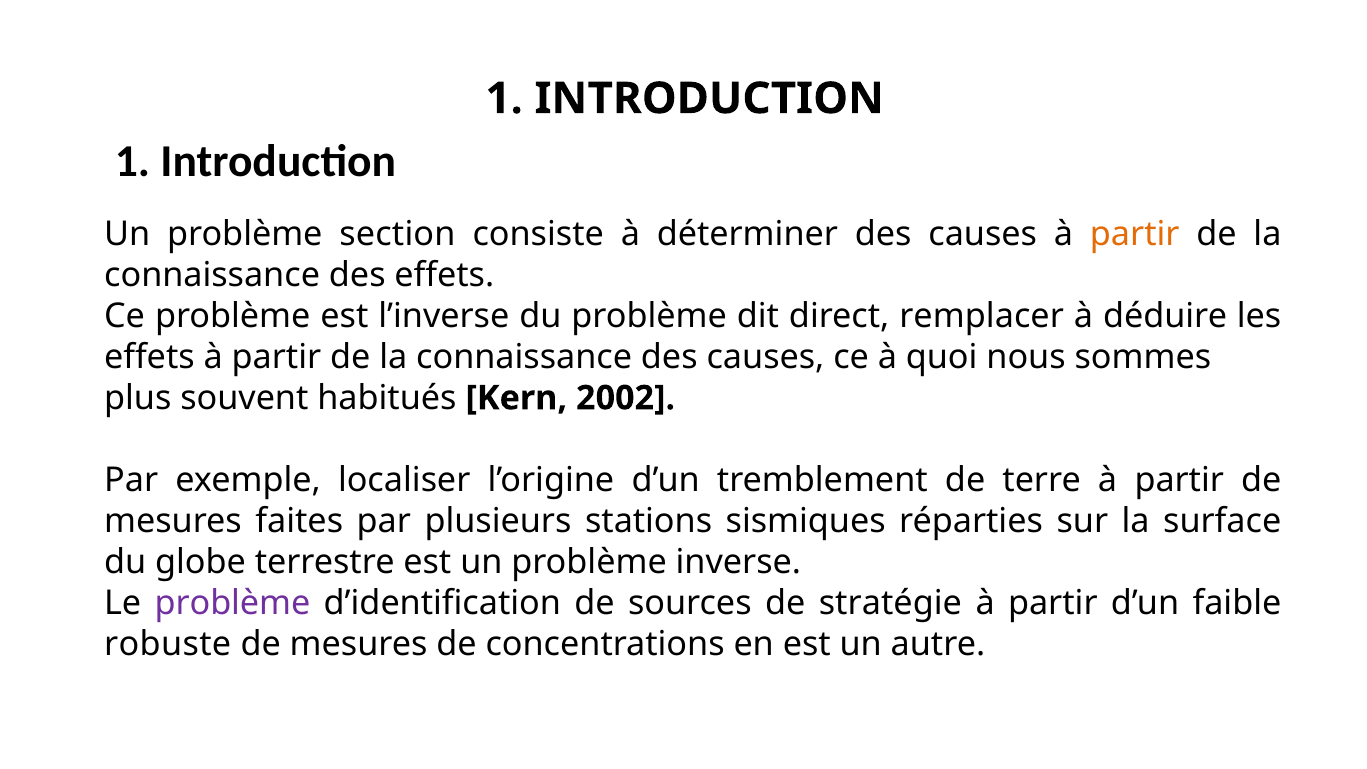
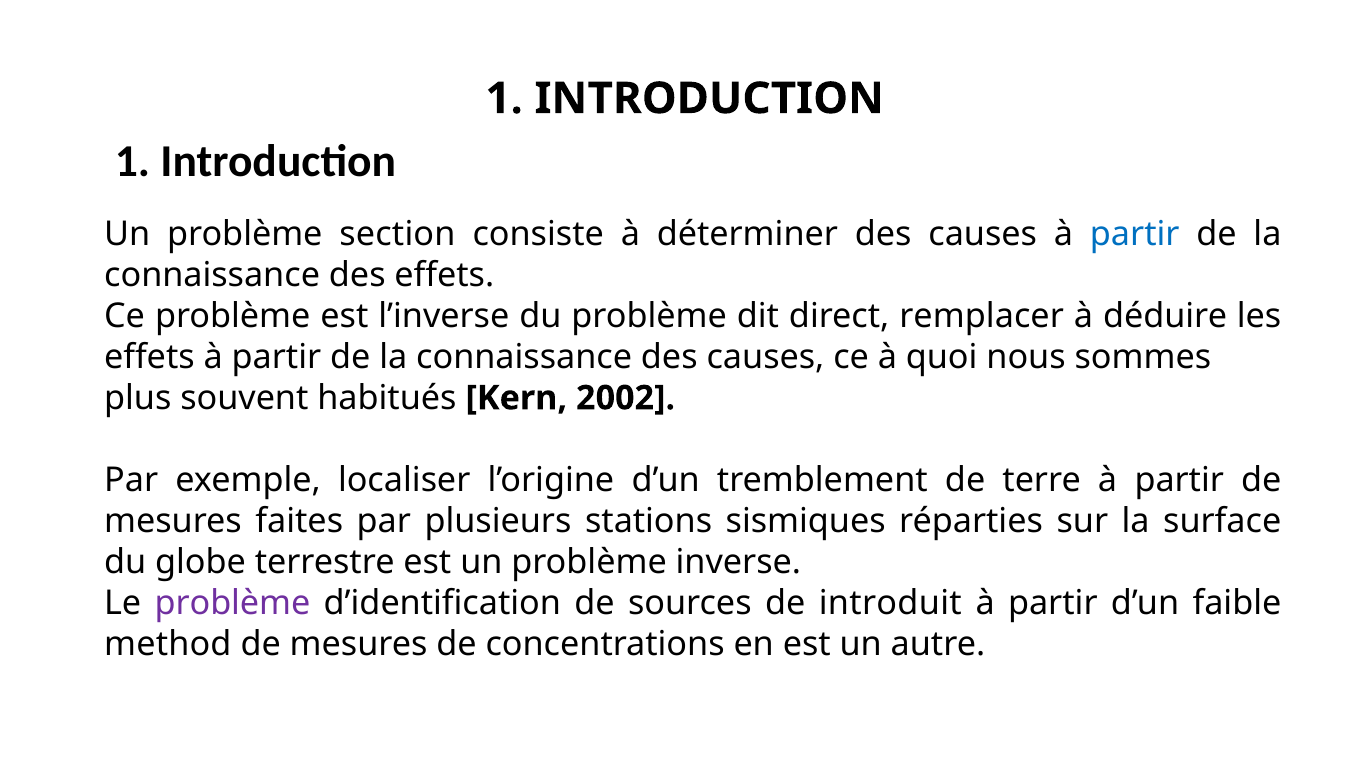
partir colour: orange -> blue (1135, 234)
stratégie: stratégie -> introduit (890, 603)
robuste: robuste -> method (168, 644)
